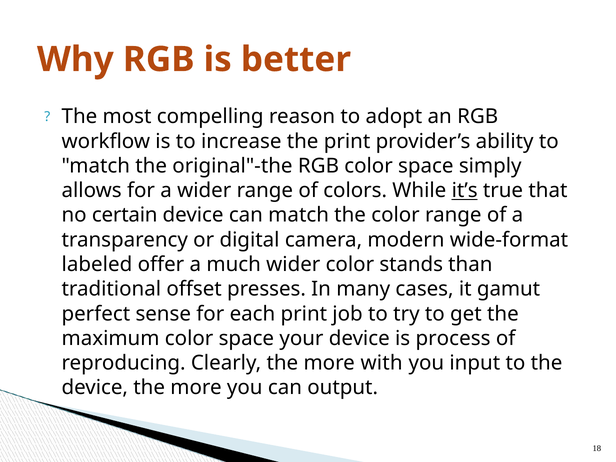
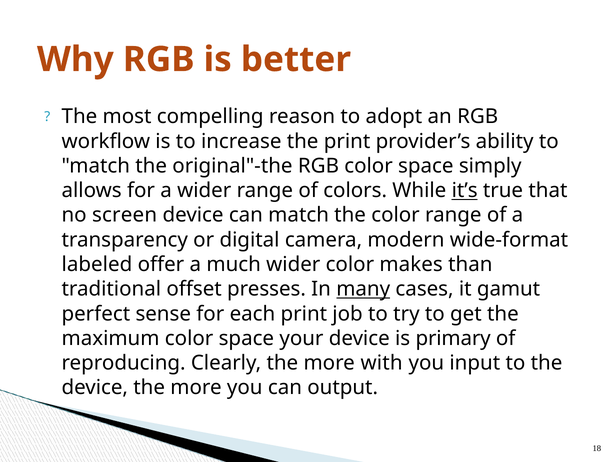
certain: certain -> screen (125, 215)
stands: stands -> makes (411, 264)
many underline: none -> present (363, 289)
process: process -> primary (453, 338)
